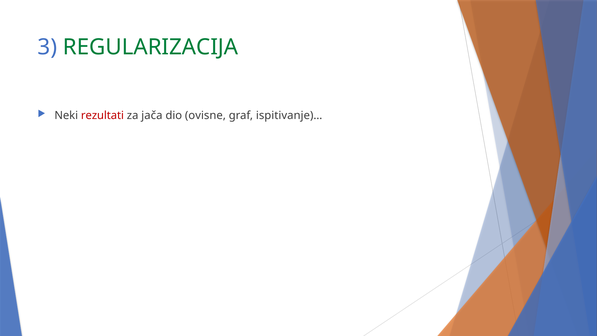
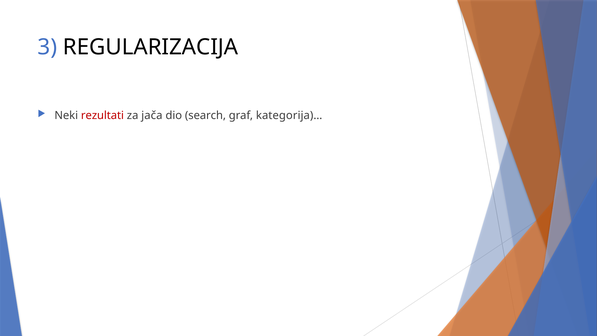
REGULARIZACIJA colour: green -> black (151, 47)
ovisne: ovisne -> search (205, 116)
ispitivanje)…: ispitivanje)… -> kategorija)… (289, 116)
